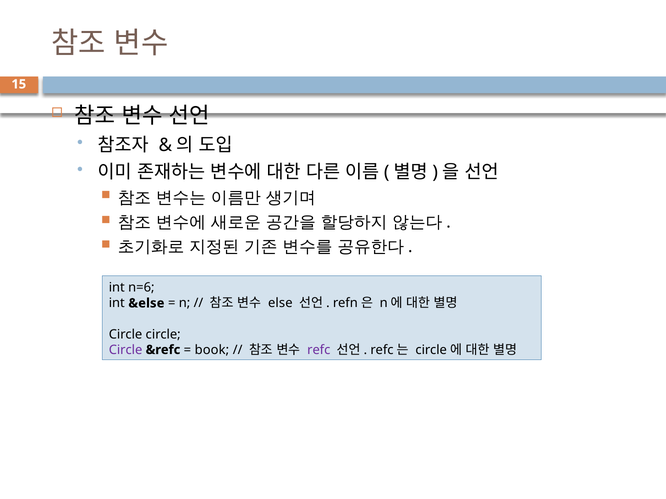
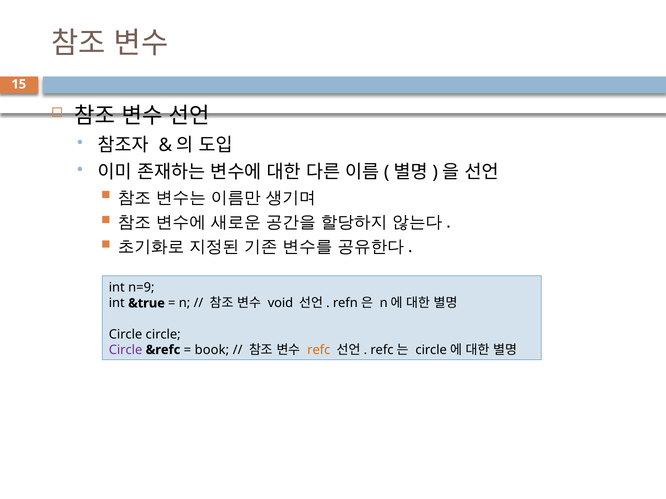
n=6: n=6 -> n=9 (141, 288)
&else: &else -> &true (146, 303)
else: else -> void (280, 303)
refc colour: purple -> orange (319, 350)
